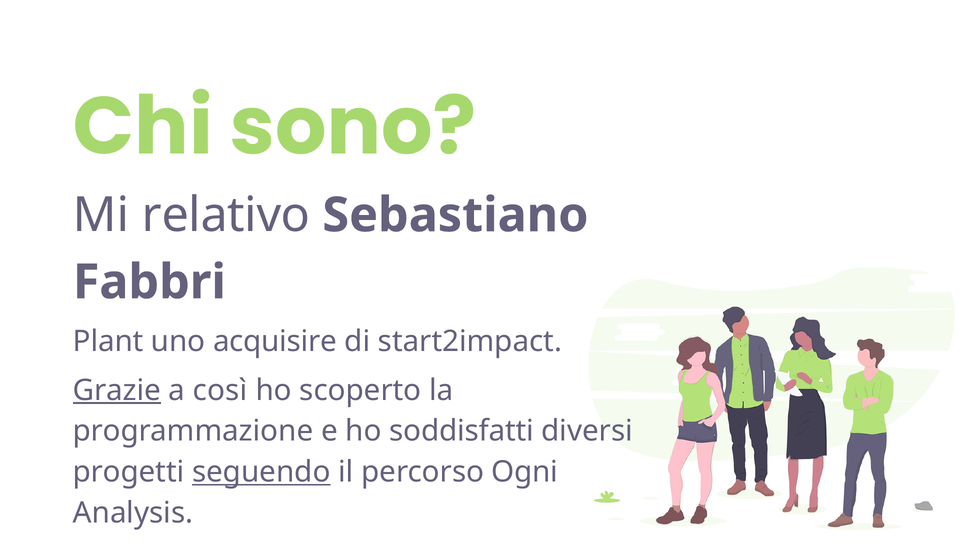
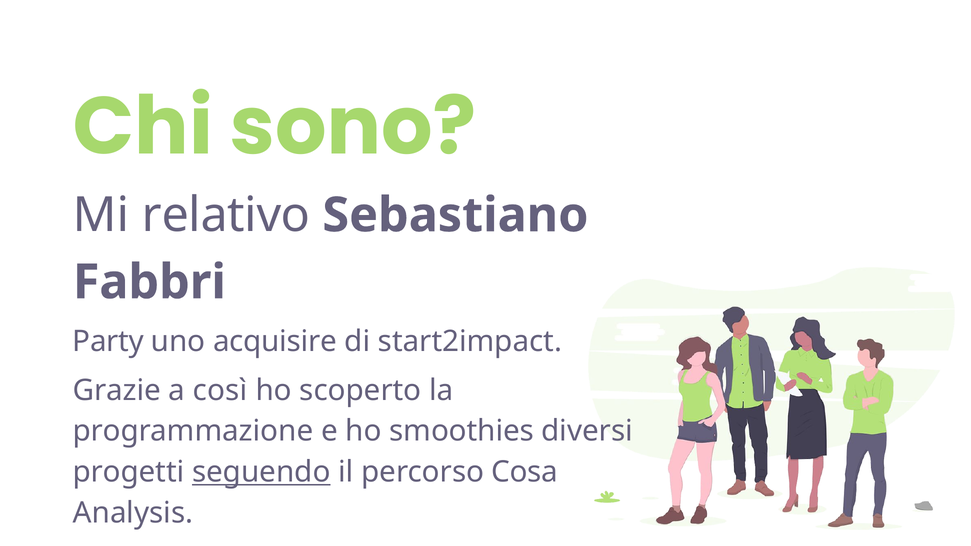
Plant: Plant -> Party (108, 341)
Grazie underline: present -> none (117, 390)
soddisfatti: soddisfatti -> smoothies (462, 431)
Ogni: Ogni -> Cosa (525, 472)
